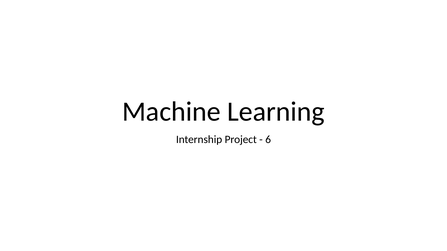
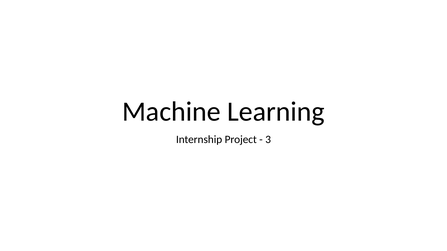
6: 6 -> 3 (268, 140)
